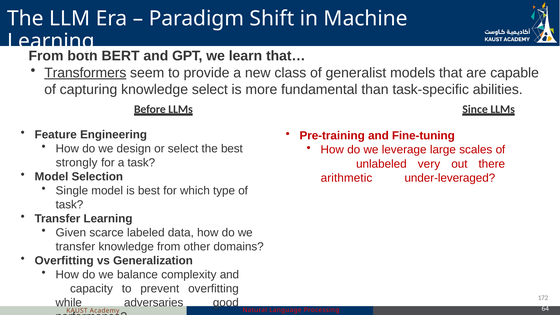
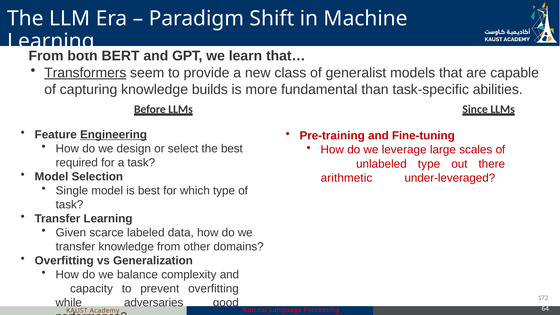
knowledge select: select -> builds (210, 90)
Engineering underline: none -> present (114, 135)
strongly: strongly -> required (77, 163)
unlabeled very: very -> type (429, 164)
